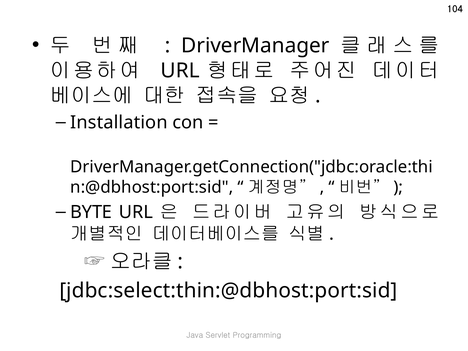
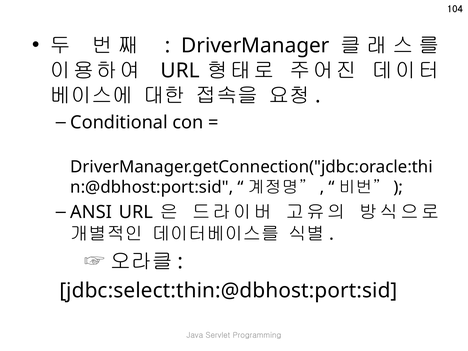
Installation: Installation -> Conditional (119, 122)
BYTE: BYTE -> ANSI (91, 212)
